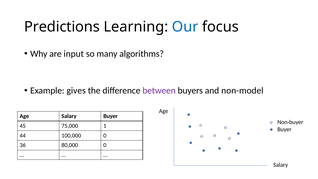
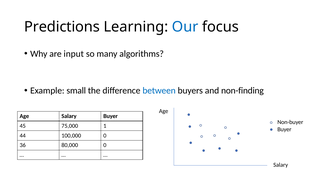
gives: gives -> small (76, 91)
between colour: purple -> blue (159, 91)
non-model: non-model -> non-finding (242, 91)
